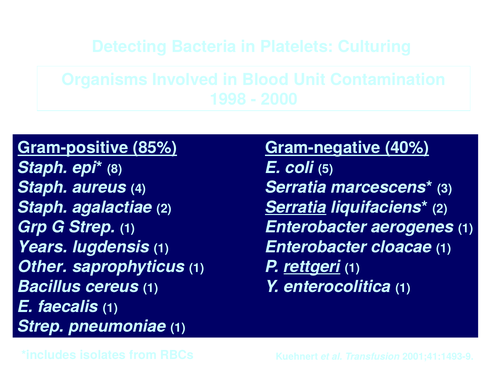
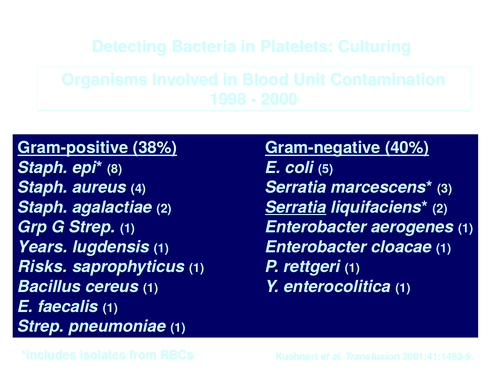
85%: 85% -> 38% (155, 148)
Other: Other -> Risks (43, 266)
rettgeri underline: present -> none (312, 266)
